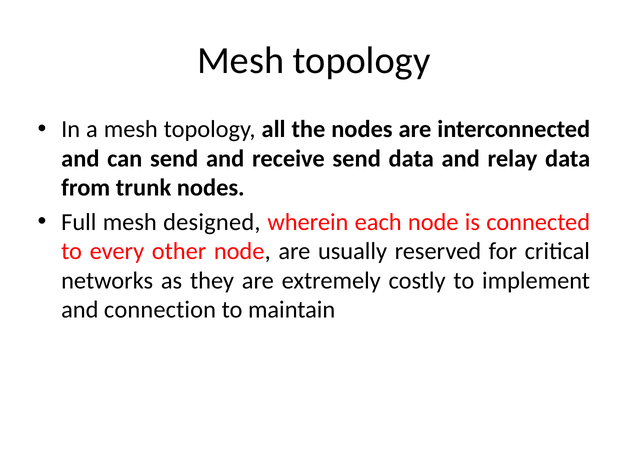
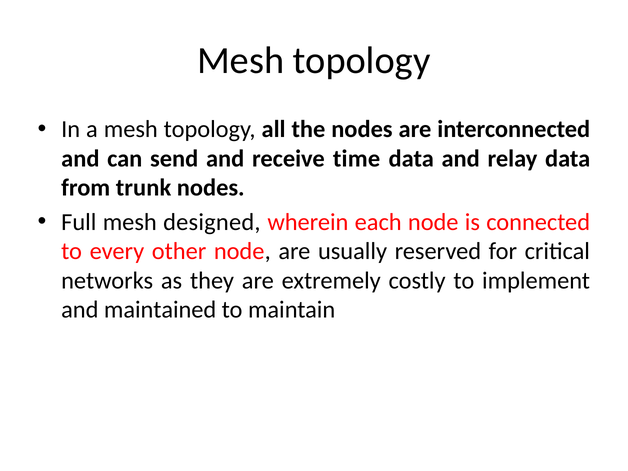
receive send: send -> time (357, 159)
connection: connection -> maintained (160, 310)
